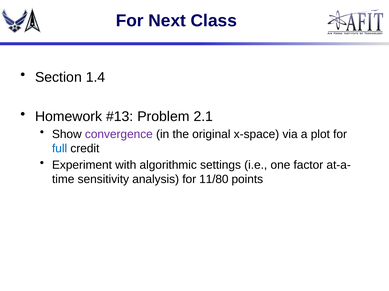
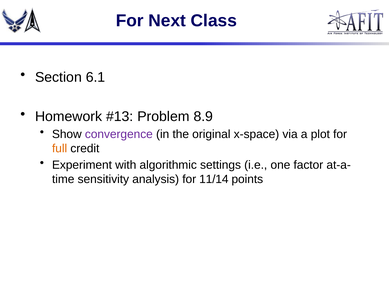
1.4: 1.4 -> 6.1 (96, 77)
2.1: 2.1 -> 8.9 (203, 117)
full colour: blue -> orange (60, 149)
11/80: 11/80 -> 11/14 (214, 180)
